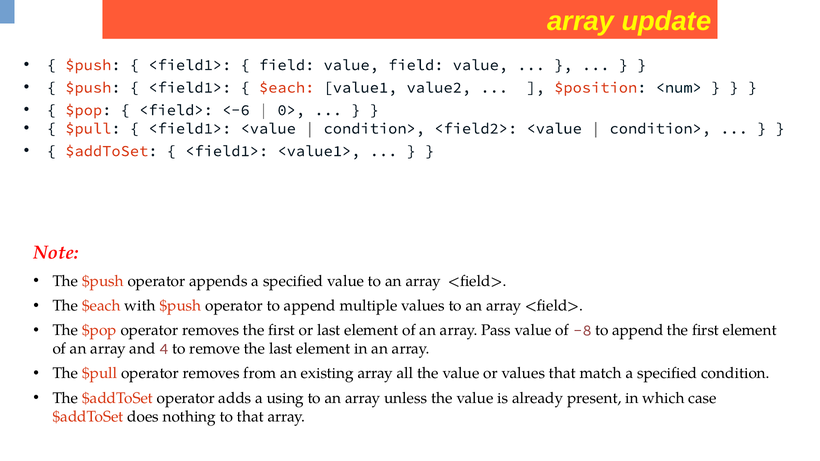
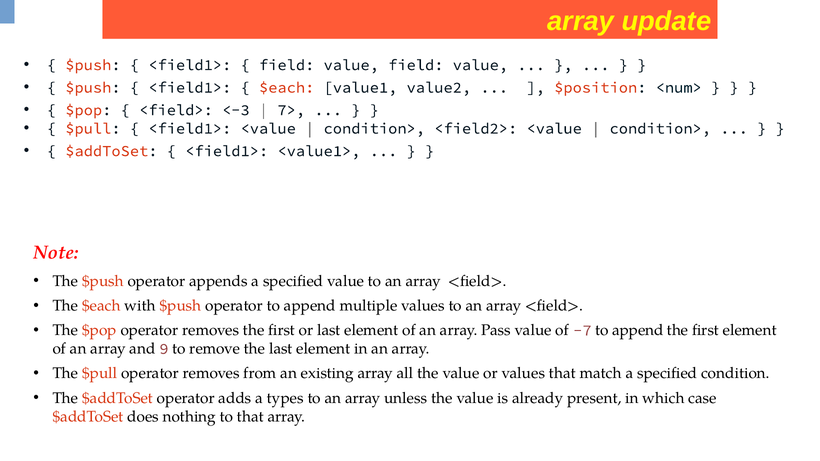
<-6: <-6 -> <-3 (236, 110)
0>: 0> -> 7> (291, 110)
-8: -8 -> -7 (582, 331)
4: 4 -> 9 (164, 349)
using: using -> types (285, 398)
